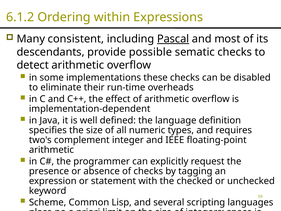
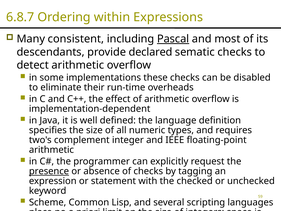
6.1.2: 6.1.2 -> 6.8.7 (20, 17)
possible: possible -> declared (151, 52)
presence underline: none -> present (49, 171)
